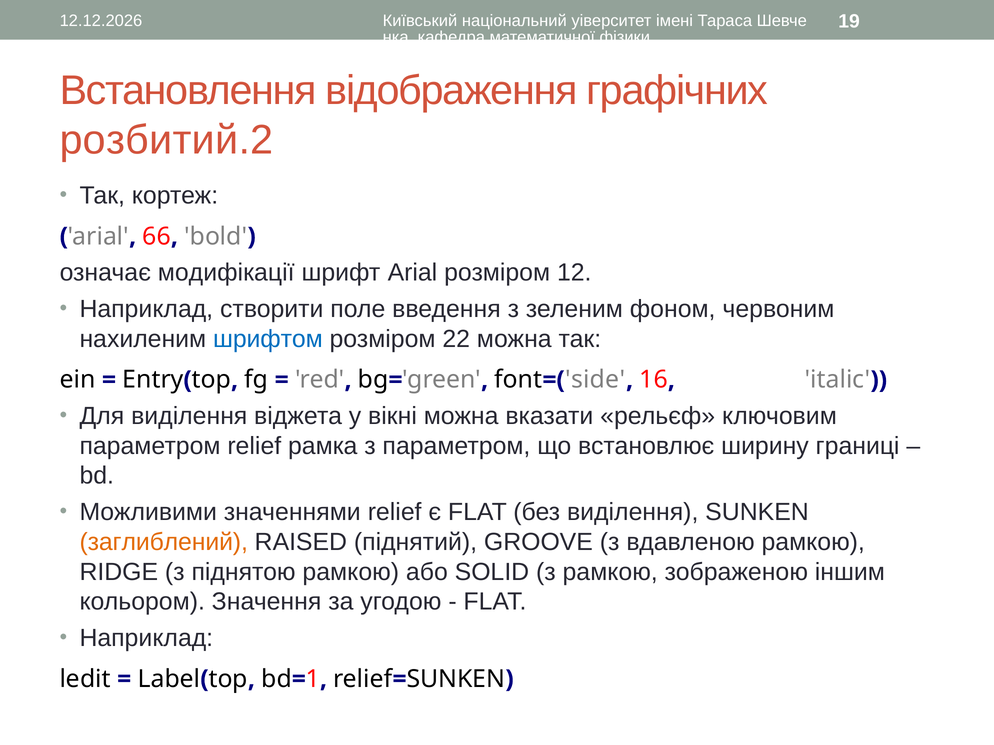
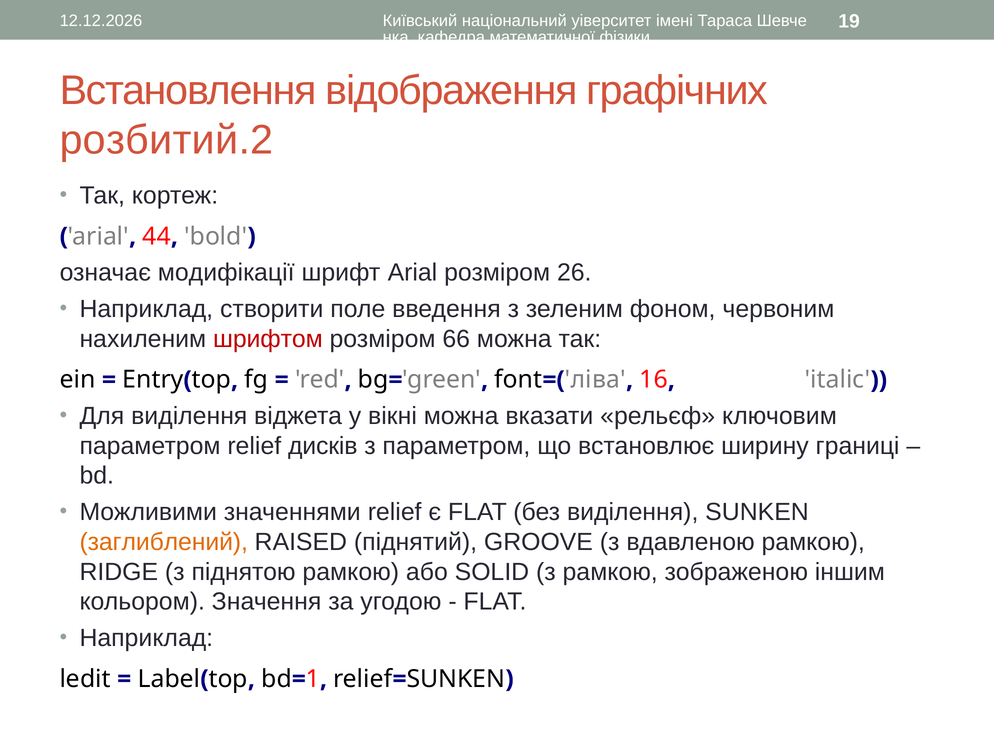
66: 66 -> 44 (157, 236)
12: 12 -> 26 (574, 273)
шрифтом colour: blue -> red (268, 339)
22: 22 -> 66 (456, 339)
side: side -> ліва (595, 380)
рамка: рамка -> дисків (323, 446)
